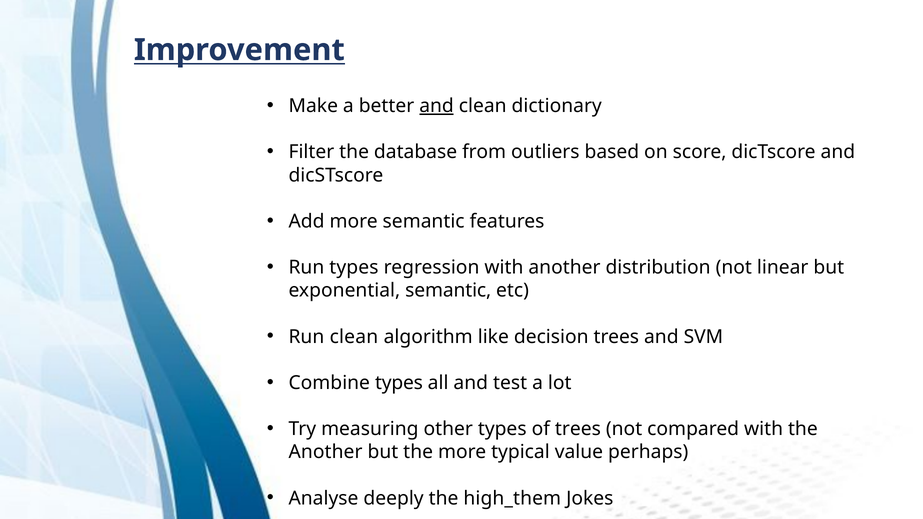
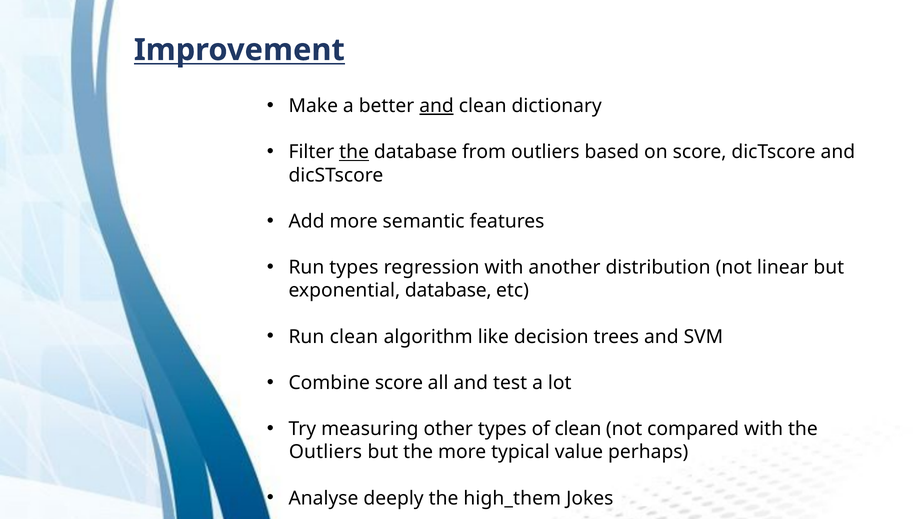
the underline: none -> present (354, 152)
exponential semantic: semantic -> database (448, 291)
Combine types: types -> score (399, 383)
of trees: trees -> clean (578, 429)
Another: Another -> Outliers (325, 452)
